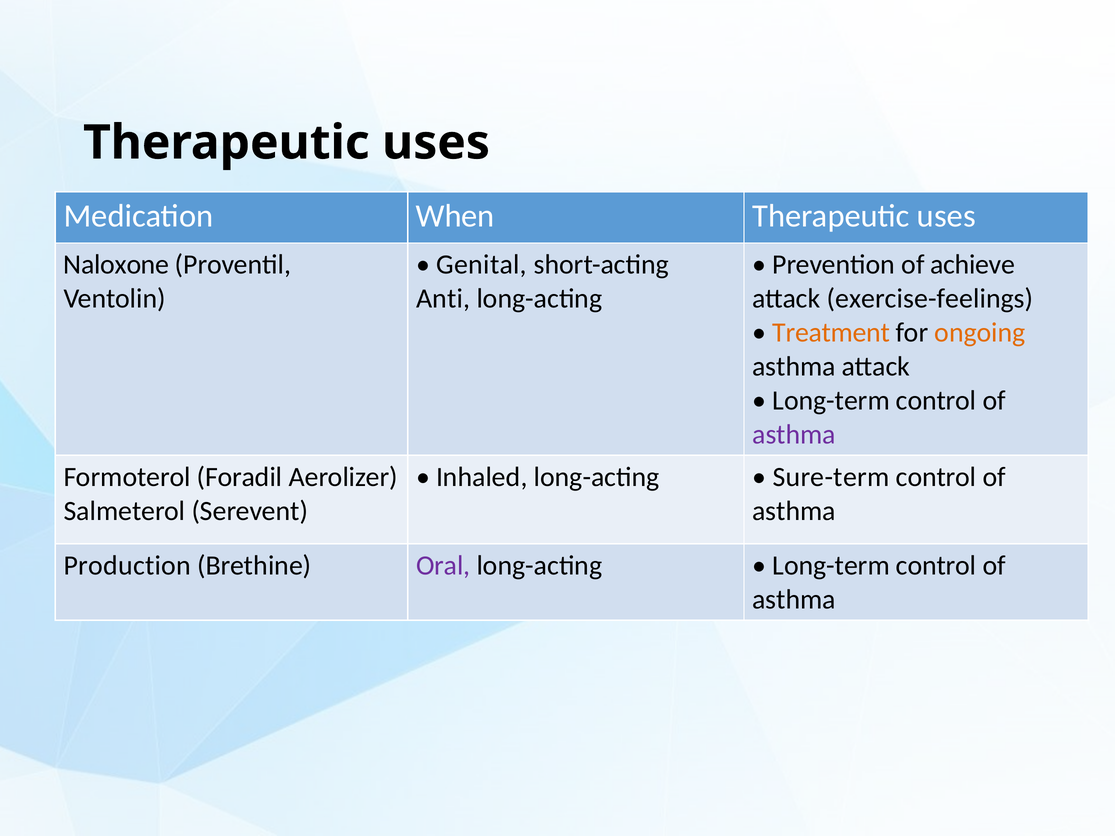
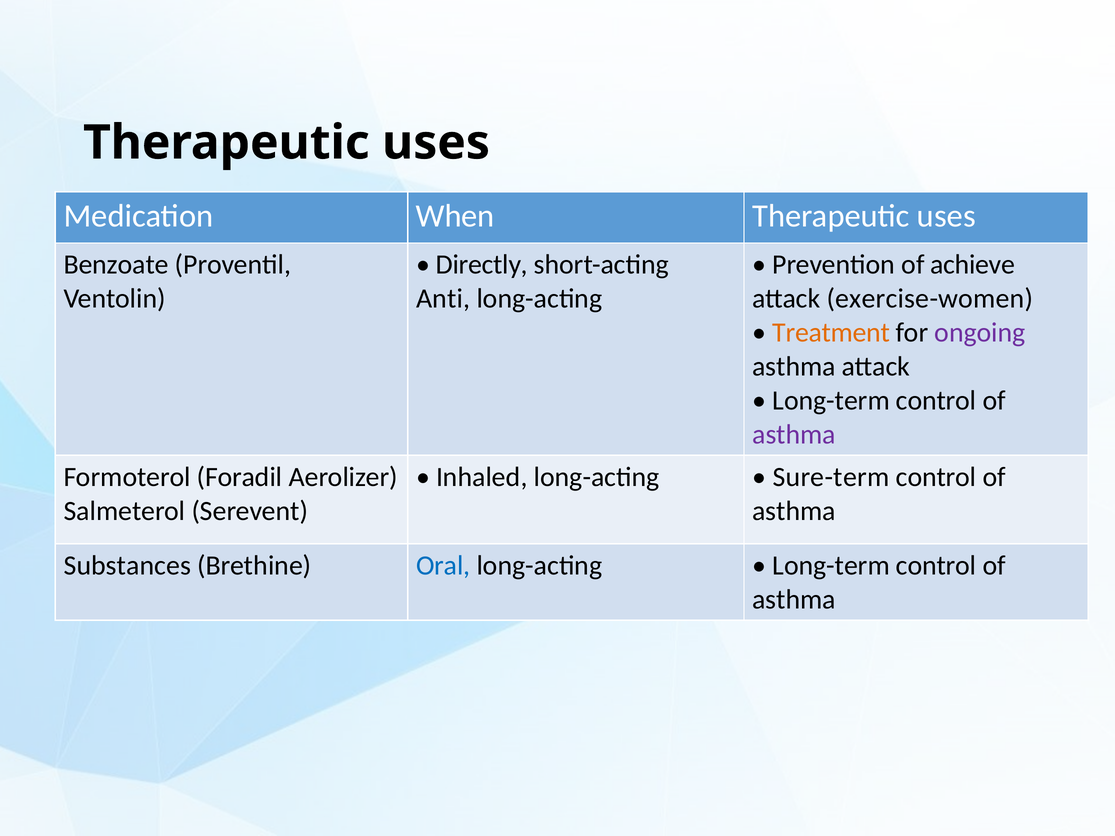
Naloxone: Naloxone -> Benzoate (116, 265)
Genital: Genital -> Directly (482, 265)
exercise-feelings: exercise-feelings -> exercise-women (930, 299)
ongoing colour: orange -> purple (980, 333)
Production: Production -> Substances (127, 566)
Oral colour: purple -> blue (443, 566)
